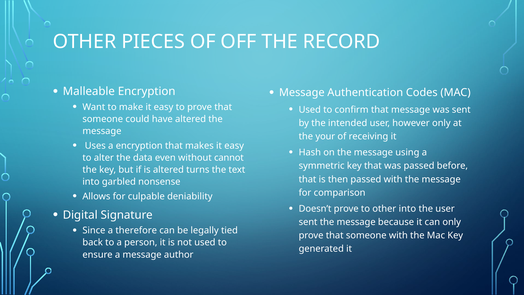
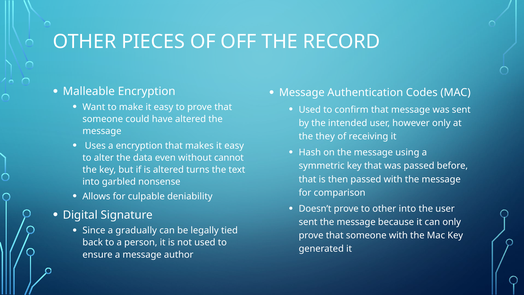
your: your -> they (325, 136)
therefore: therefore -> gradually (136, 230)
